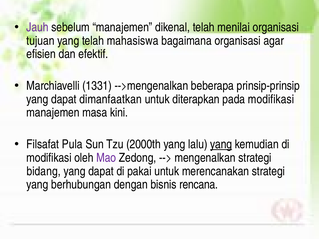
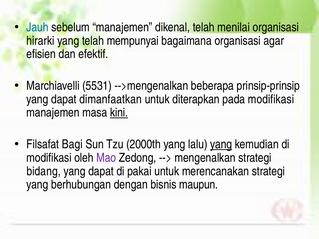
Jauh colour: purple -> blue (37, 27)
tujuan: tujuan -> hirarki (40, 41)
mahasiswa: mahasiswa -> mempunyai (133, 41)
1331: 1331 -> 5531 (97, 86)
kini underline: none -> present (119, 113)
Pula: Pula -> Bagi (72, 145)
rencana: rencana -> maupun (199, 185)
